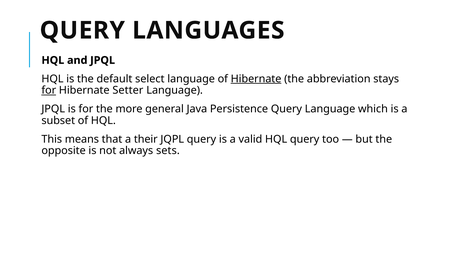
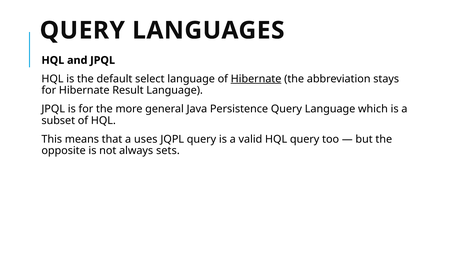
for underline: present -> none (49, 91)
Setter: Setter -> Result (128, 91)
their: their -> uses (146, 139)
